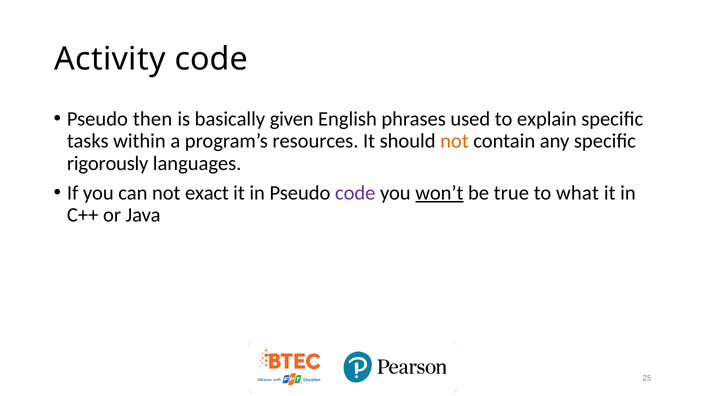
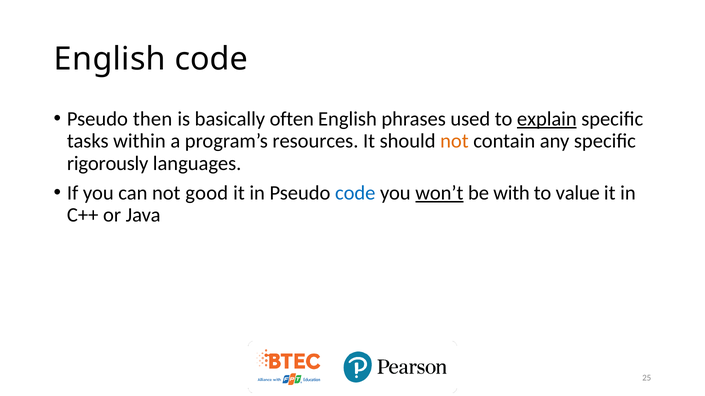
Activity: Activity -> English (110, 59)
given: given -> often (292, 119)
explain underline: none -> present (547, 119)
exact: exact -> good (207, 193)
code colour: purple -> blue (355, 193)
true: true -> with (512, 193)
what: what -> value (578, 193)
